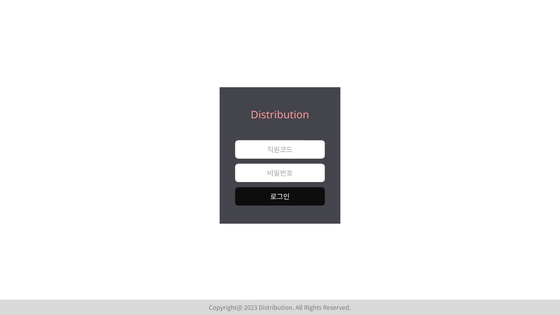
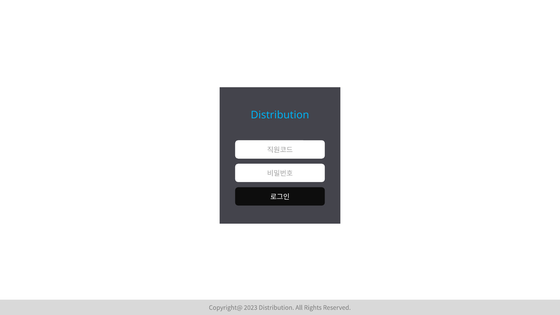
Distribution colour: pink -> light blue (280, 115)
